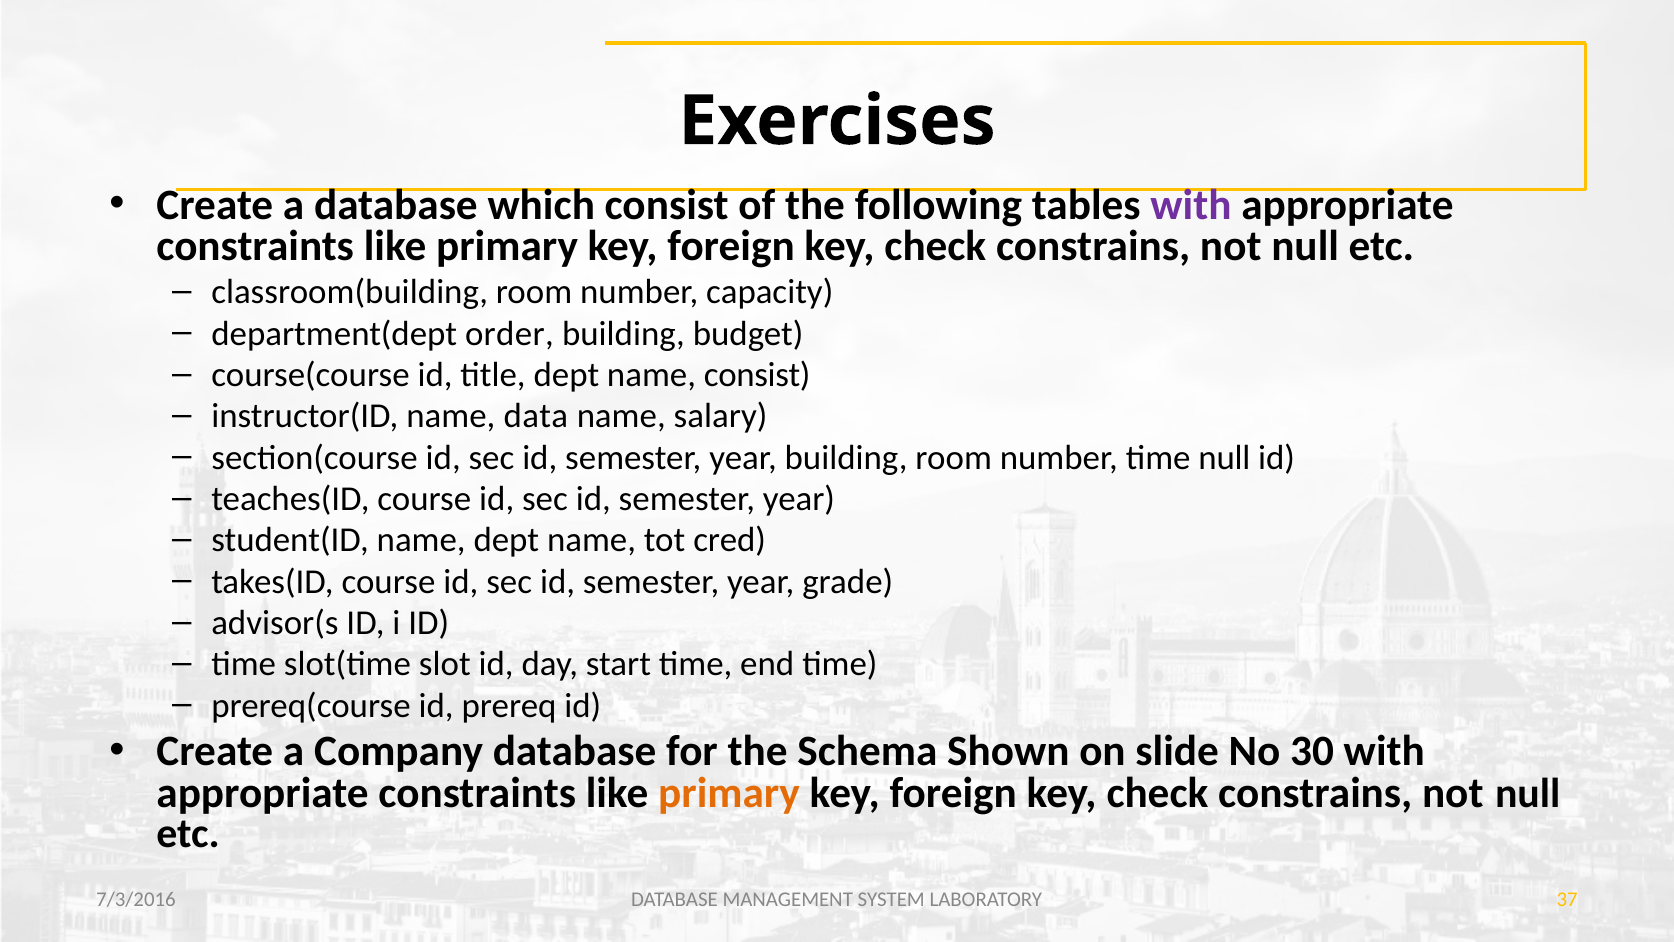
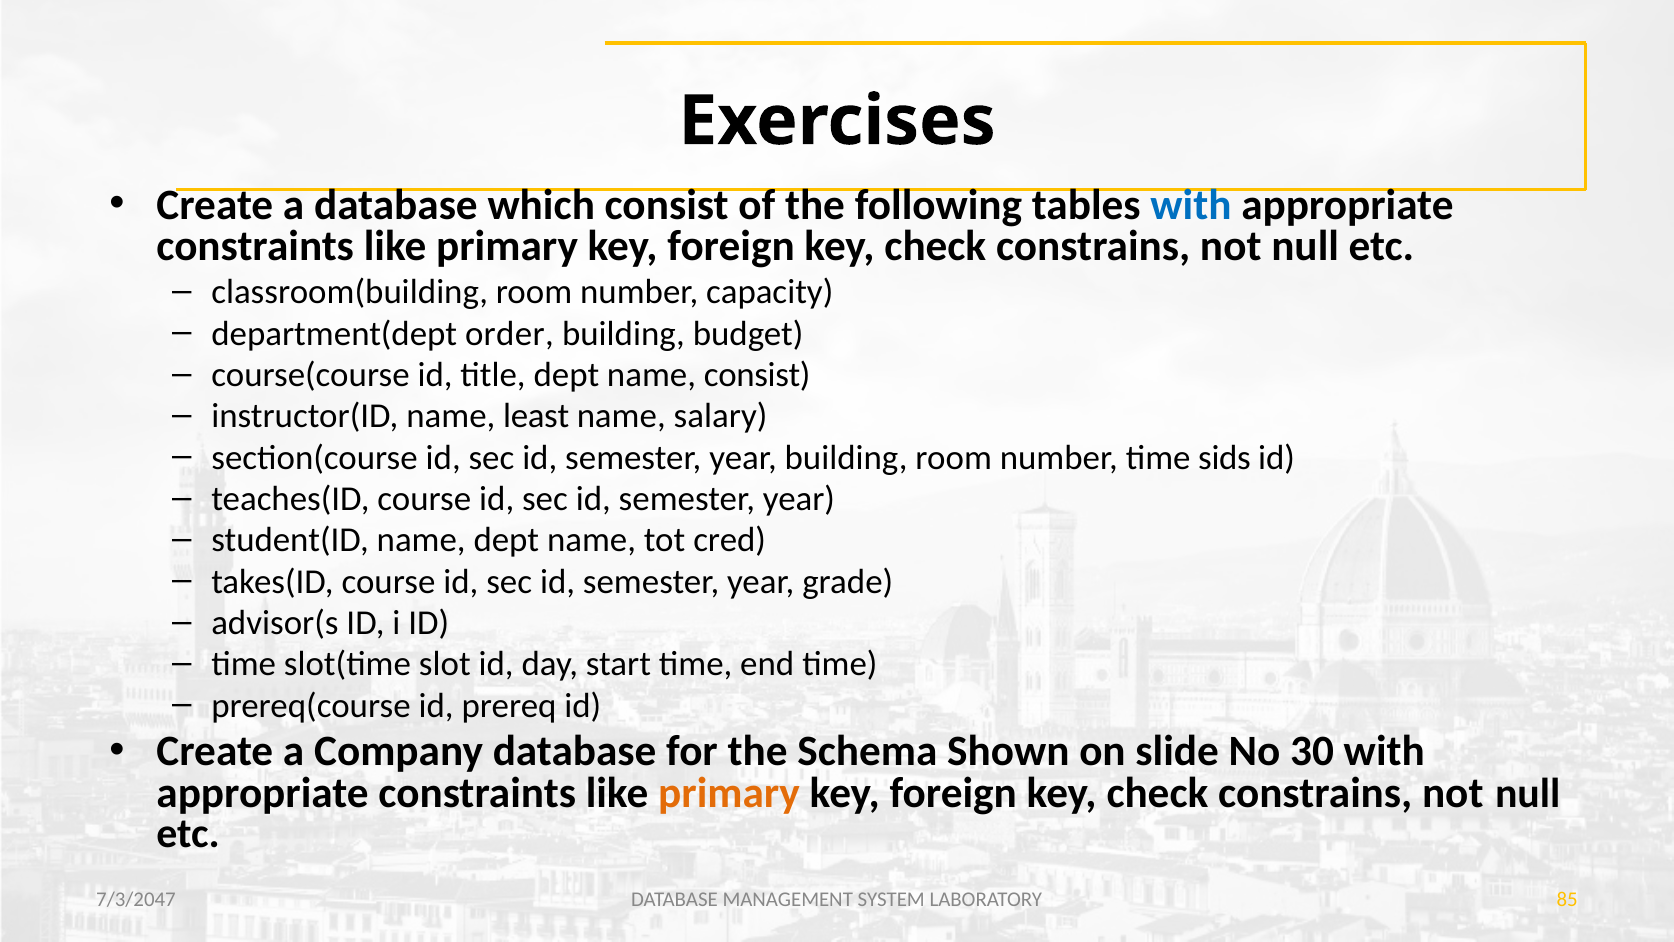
with colour: purple -> blue (1191, 205)
data: data -> least (536, 416)
time null: null -> sids (1224, 457)
7/3/2016: 7/3/2016 -> 7/3/2047 (136, 899)
37: 37 -> 85 (1567, 899)
